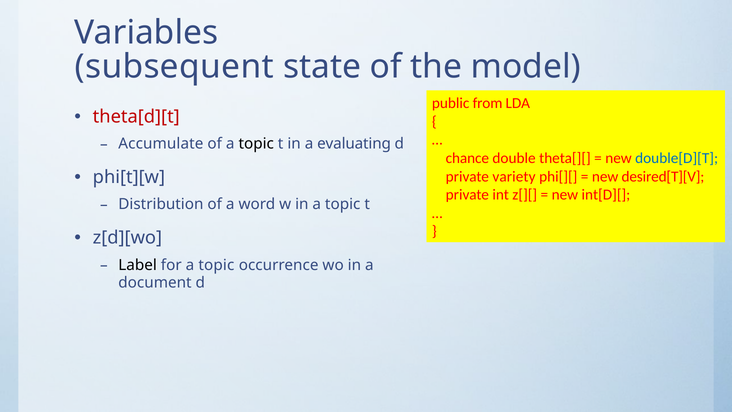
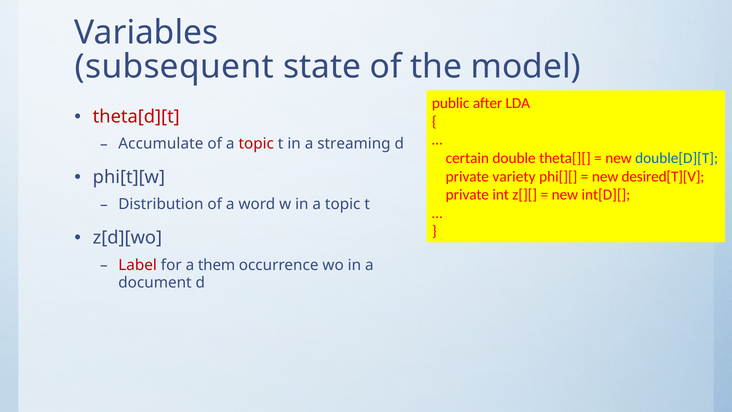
from: from -> after (488, 103)
topic colour: black -> red (256, 144)
evaluating: evaluating -> streaming (354, 144)
chance: chance -> certain (467, 158)
Label colour: black -> red (138, 265)
for a topic: topic -> them (217, 265)
